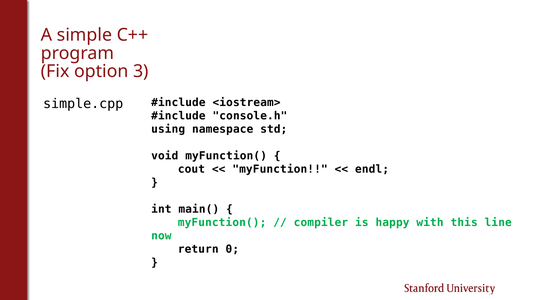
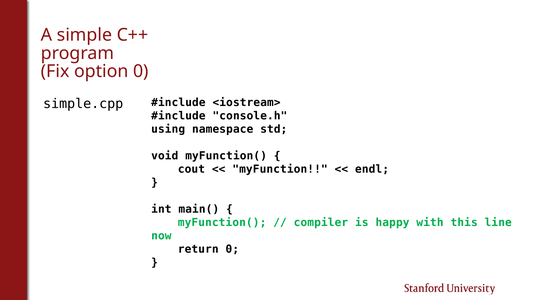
option 3: 3 -> 0 (141, 71)
